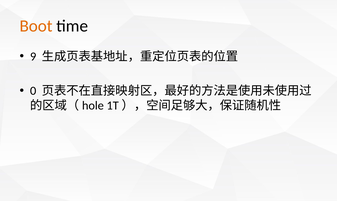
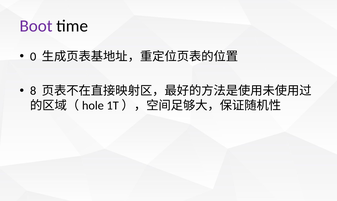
Boot colour: orange -> purple (36, 26)
9: 9 -> 0 (33, 56)
0: 0 -> 8 (33, 91)
